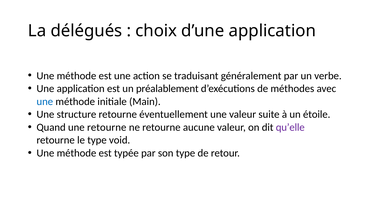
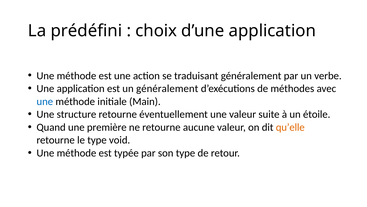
délégués: délégués -> prédéfini (86, 31)
un préalablement: préalablement -> généralement (167, 88)
une retourne: retourne -> première (107, 127)
qu’elle colour: purple -> orange (290, 127)
